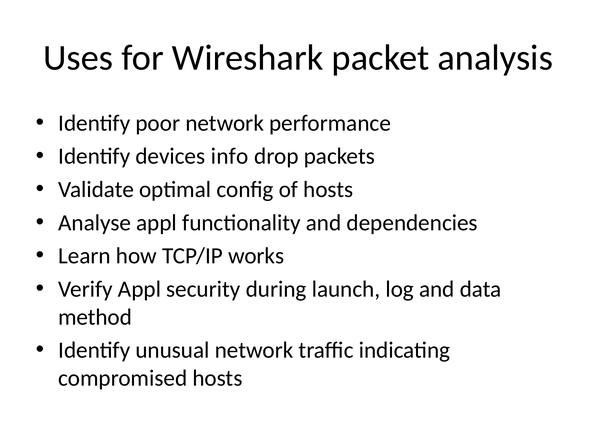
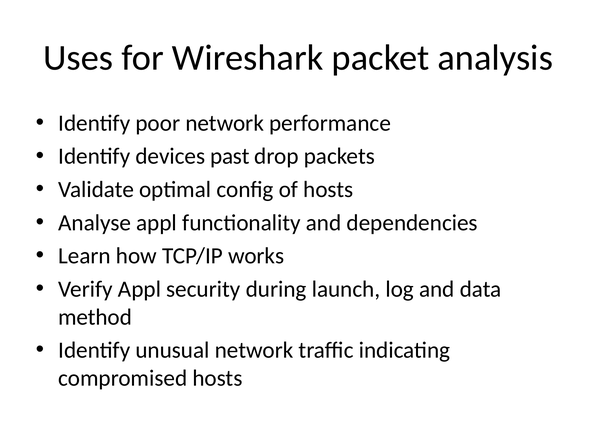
info: info -> past (230, 156)
